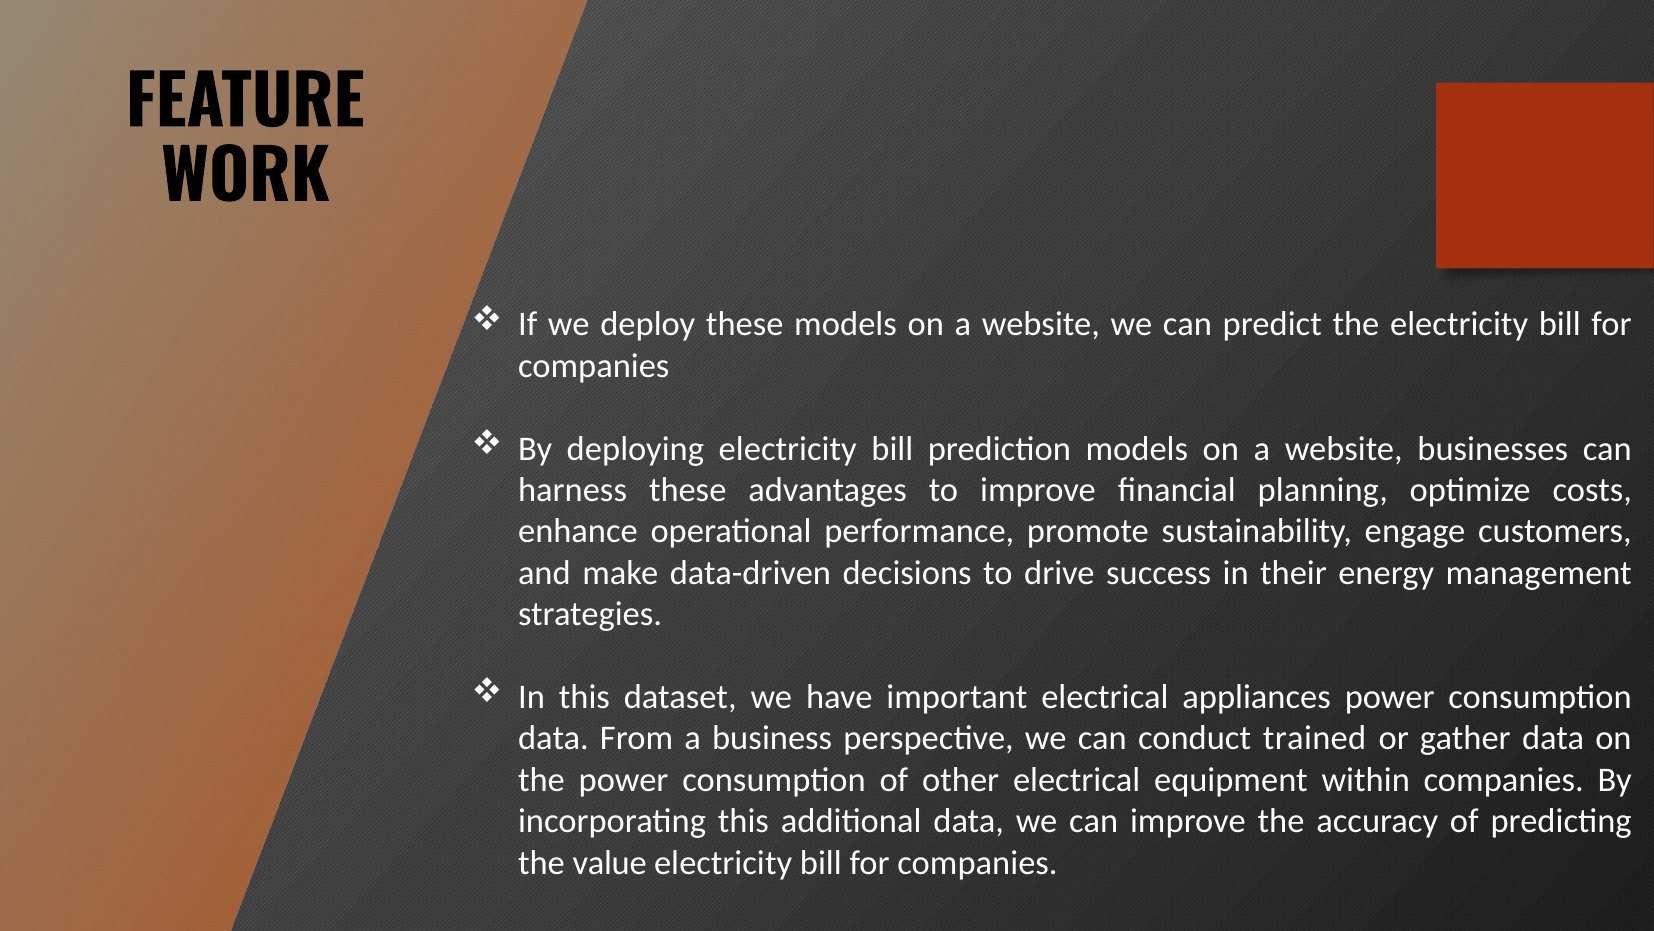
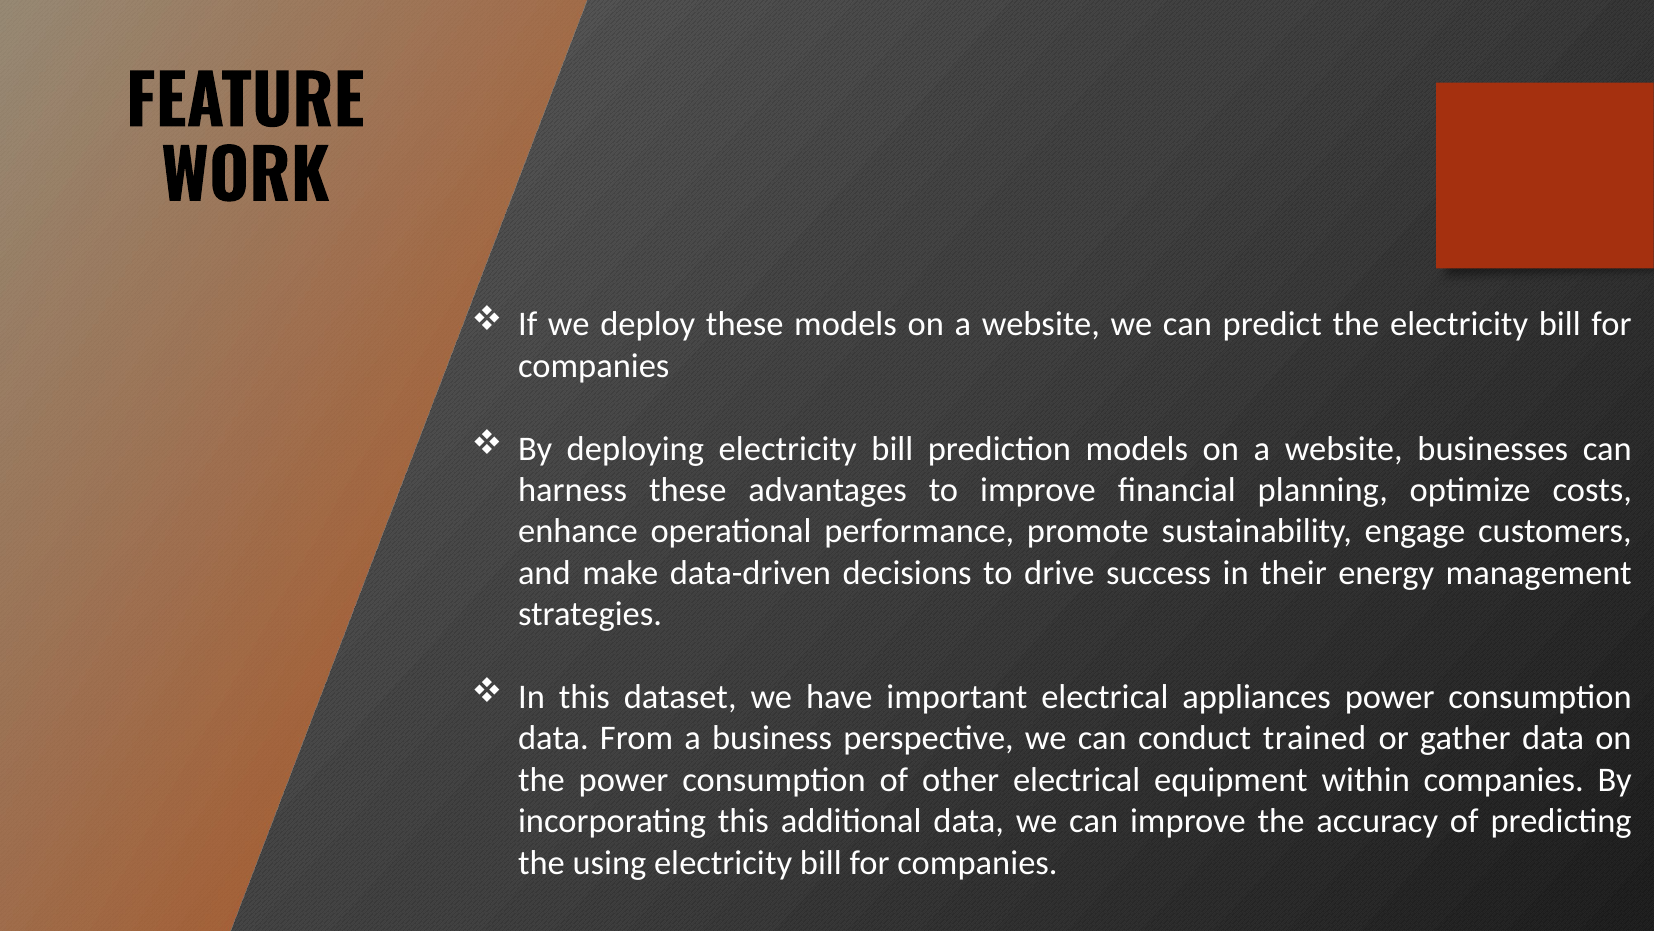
value: value -> using (610, 862)
